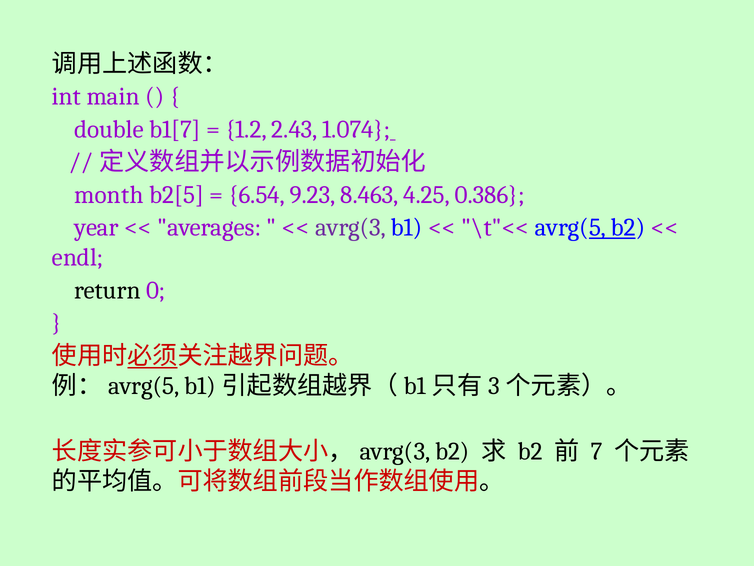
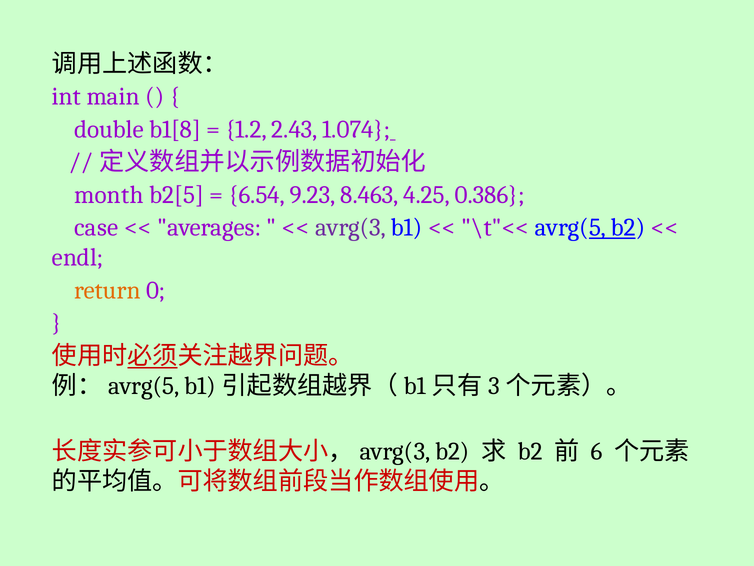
b1[7: b1[7 -> b1[8 (175, 129)
year: year -> case (96, 227)
return colour: black -> orange (107, 290)
7: 7 -> 6 (597, 451)
